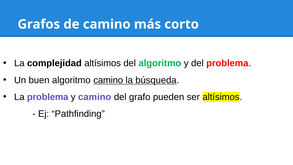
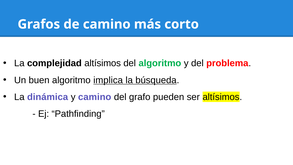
algoritmo camino: camino -> implica (108, 80)
La problema: problema -> dinámica (48, 97)
